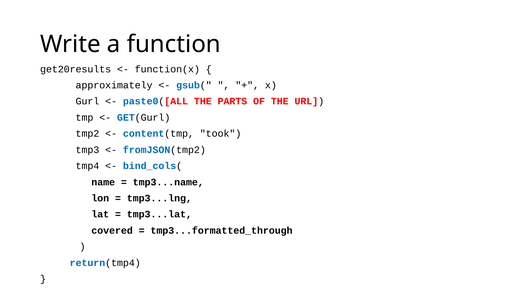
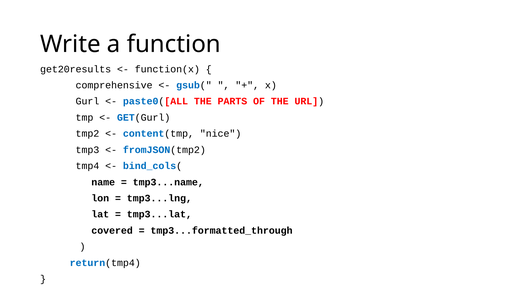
approximately: approximately -> comprehensive (114, 85)
took: took -> nice (221, 134)
